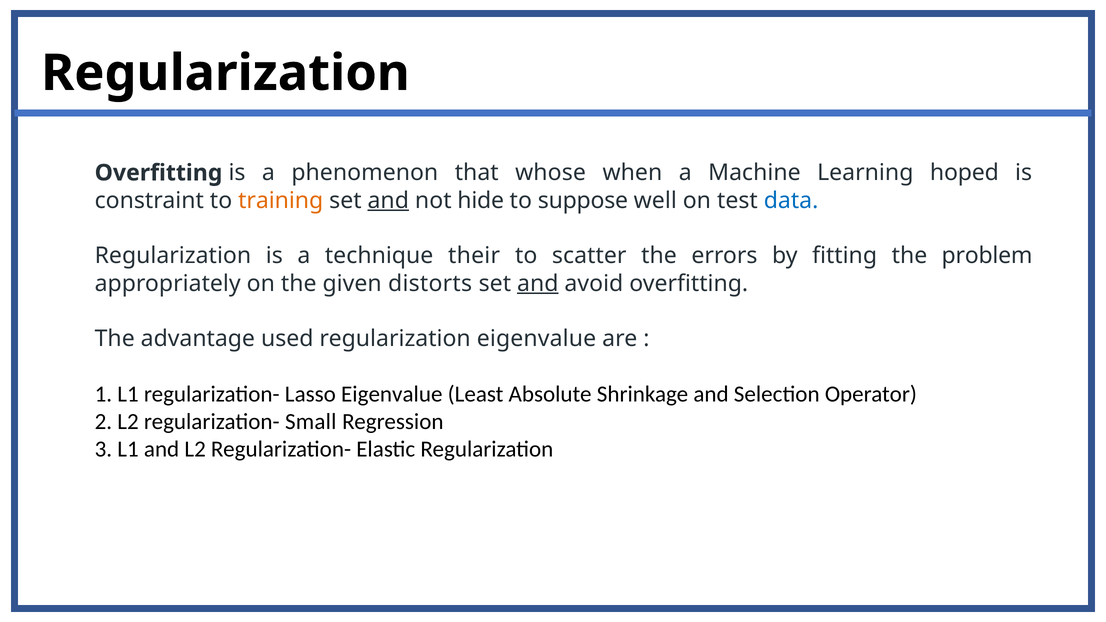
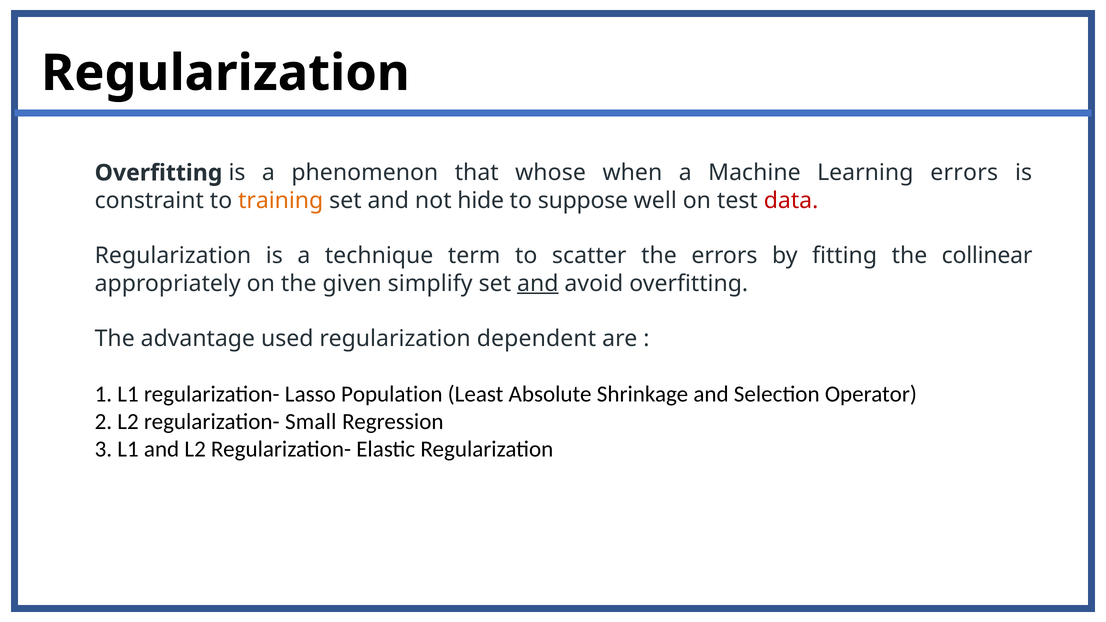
Learning hoped: hoped -> errors (964, 173)
and underline: present -> none (388, 201)
data colour: blue -> red (791, 201)
their: their -> term (474, 256)
problem: problem -> collinear (987, 256)
distorts: distorts -> simplify (430, 283)
regularization eigenvalue: eigenvalue -> dependent (536, 339)
Lasso Eigenvalue: Eigenvalue -> Population (392, 394)
